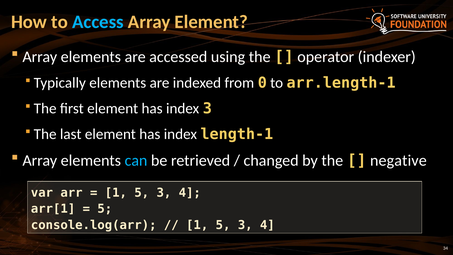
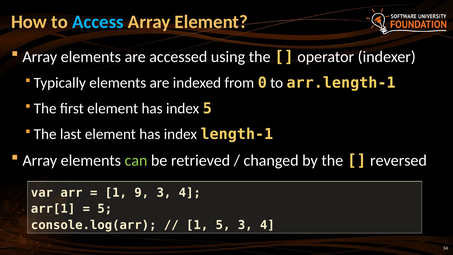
index 3: 3 -> 5 (207, 108)
can colour: light blue -> light green (136, 160)
negative: negative -> reversed (398, 160)
5: 5 -> 9 (142, 193)
